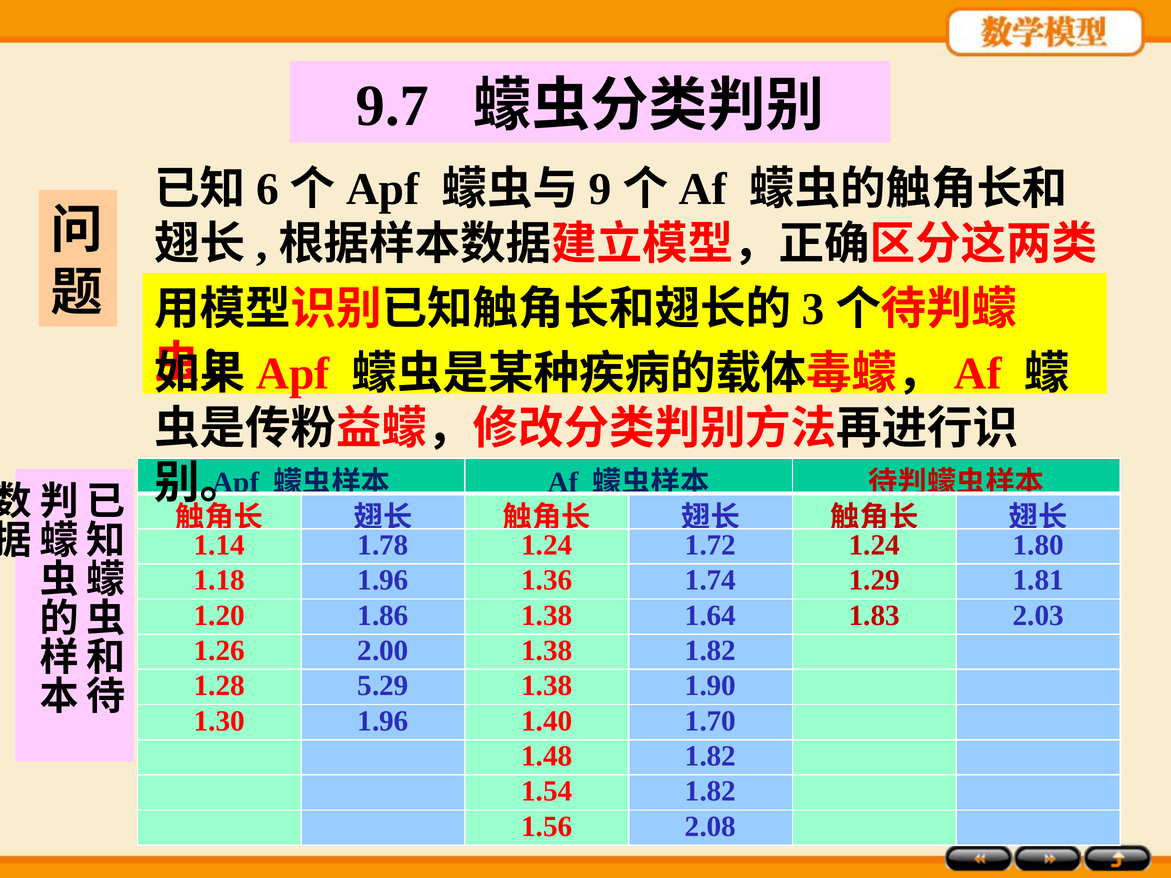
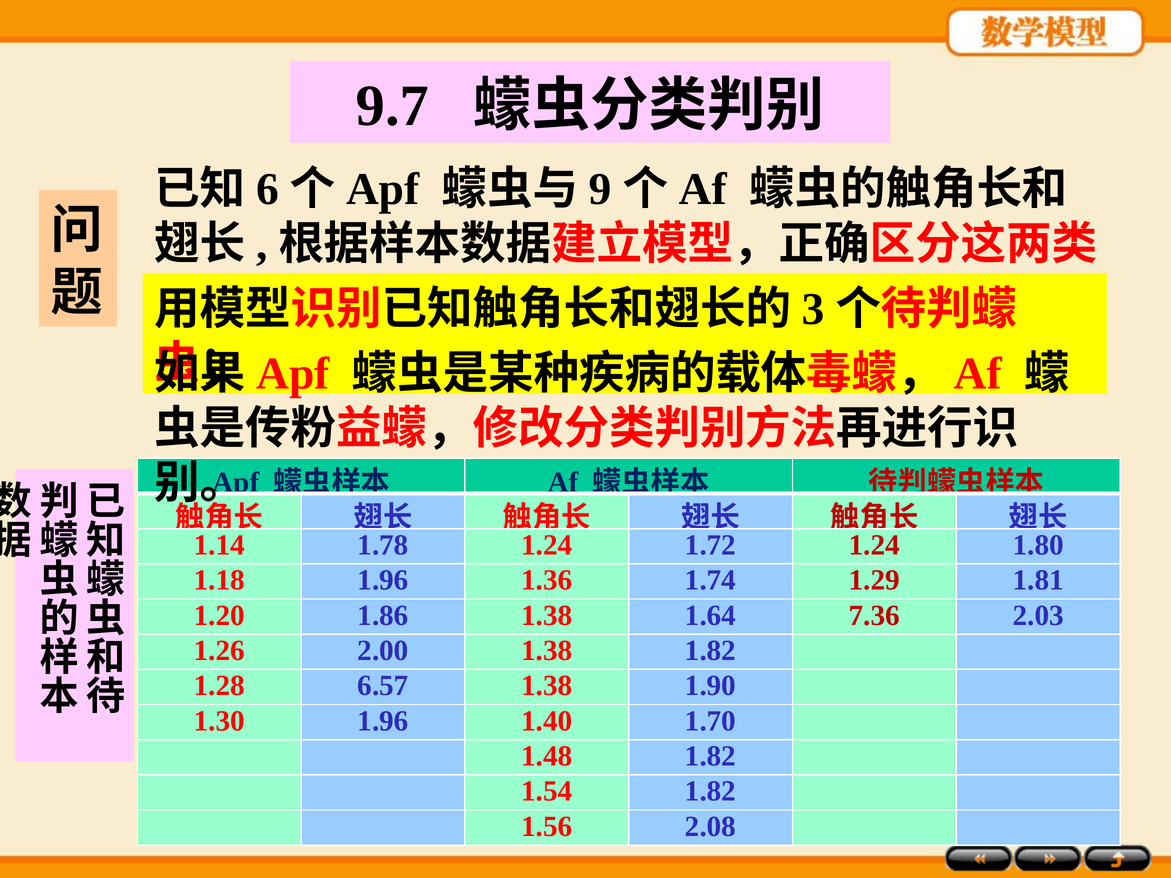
1.83: 1.83 -> 7.36 (874, 616)
5.29: 5.29 -> 6.57 (383, 686)
